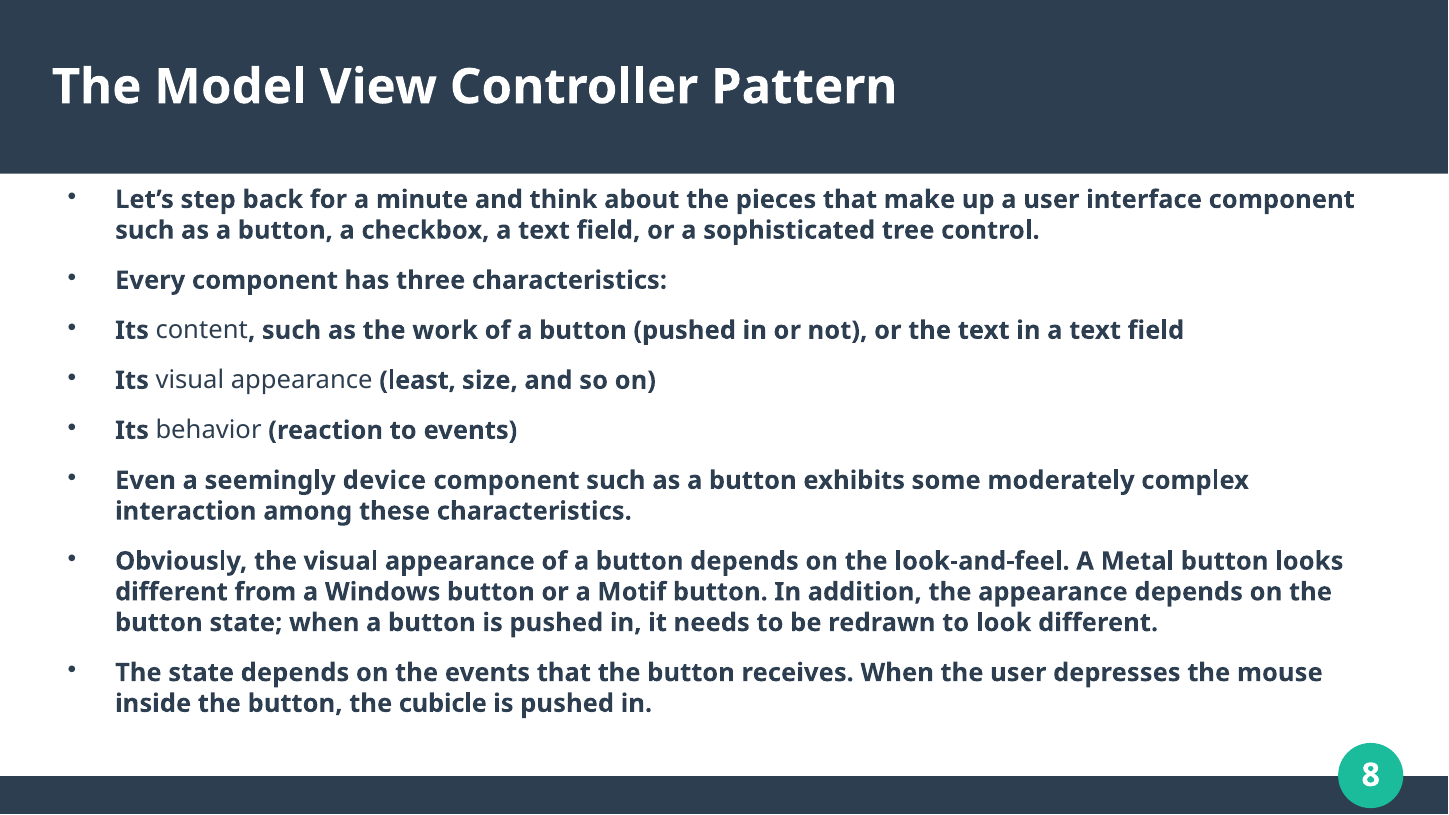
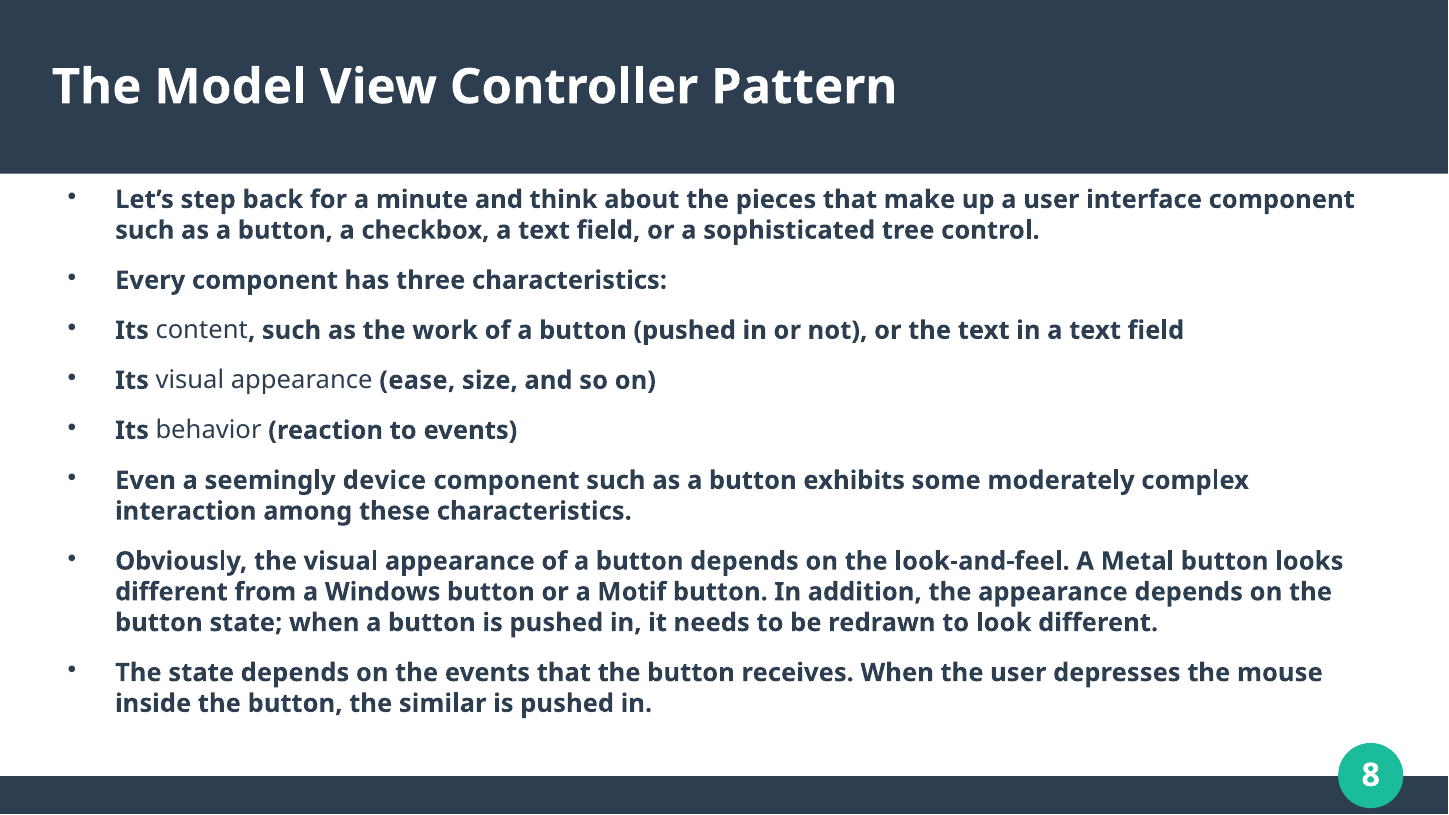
least: least -> ease (417, 380)
cubicle: cubicle -> similar (443, 704)
